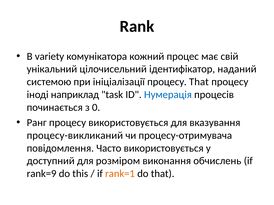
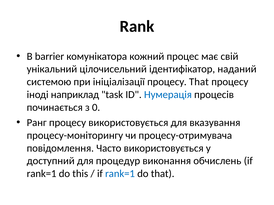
variety: variety -> barrier (50, 56)
процесу-викликаний: процесу-викликаний -> процесу-моніторингу (75, 136)
розміром: розміром -> процедур (118, 161)
rank=9: rank=9 -> rank=1 (42, 174)
rank=1 colour: orange -> blue (120, 174)
